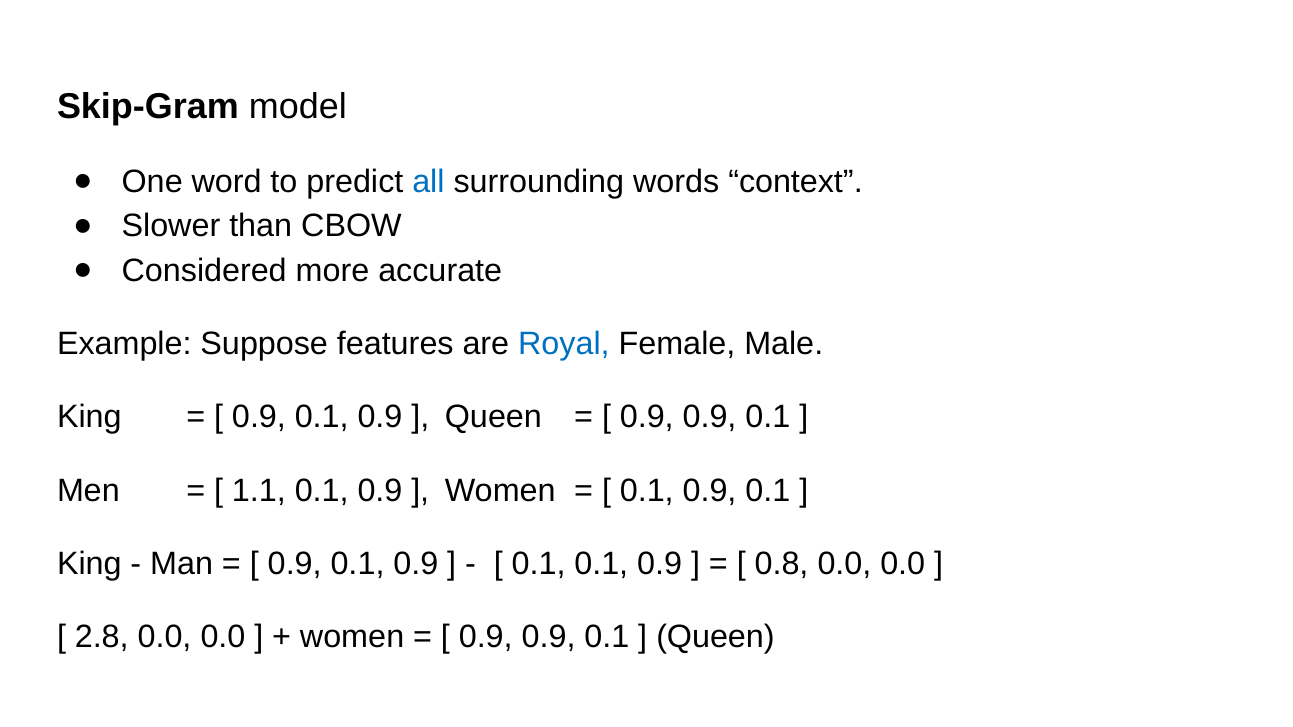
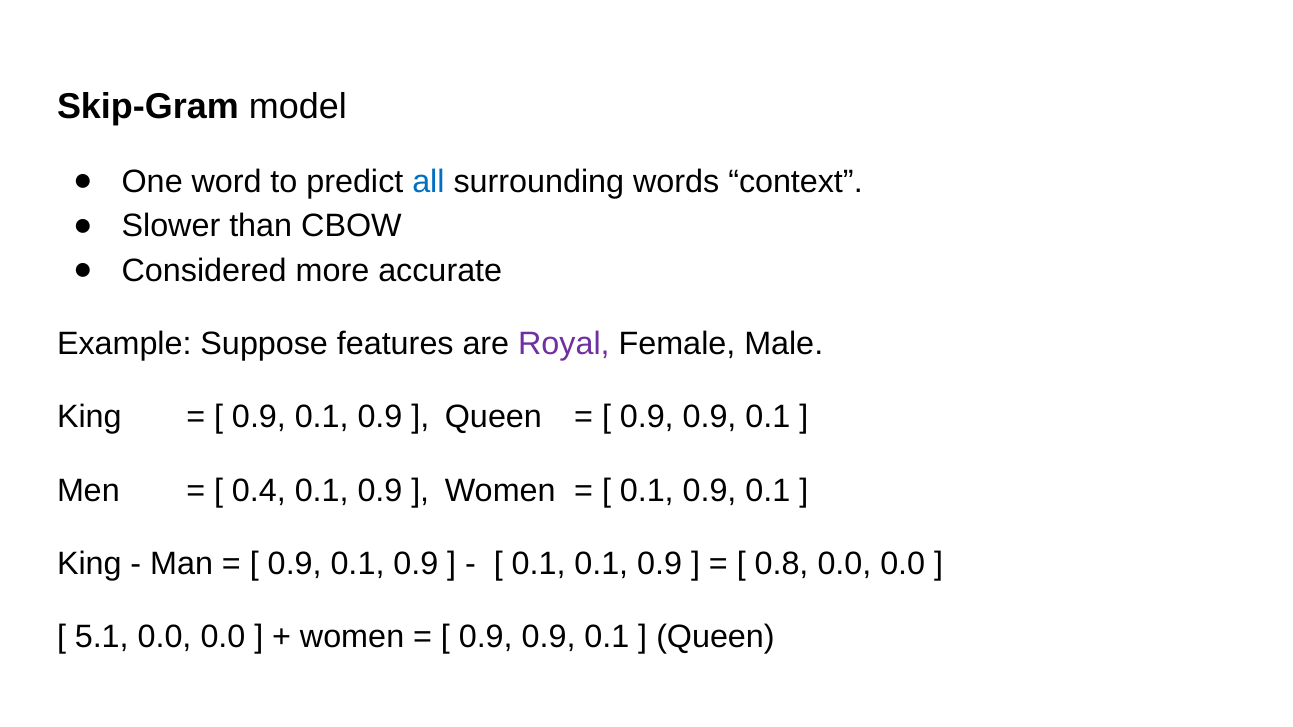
Royal colour: blue -> purple (564, 344)
1.1: 1.1 -> 0.4 (259, 491)
2.8: 2.8 -> 5.1 (102, 637)
